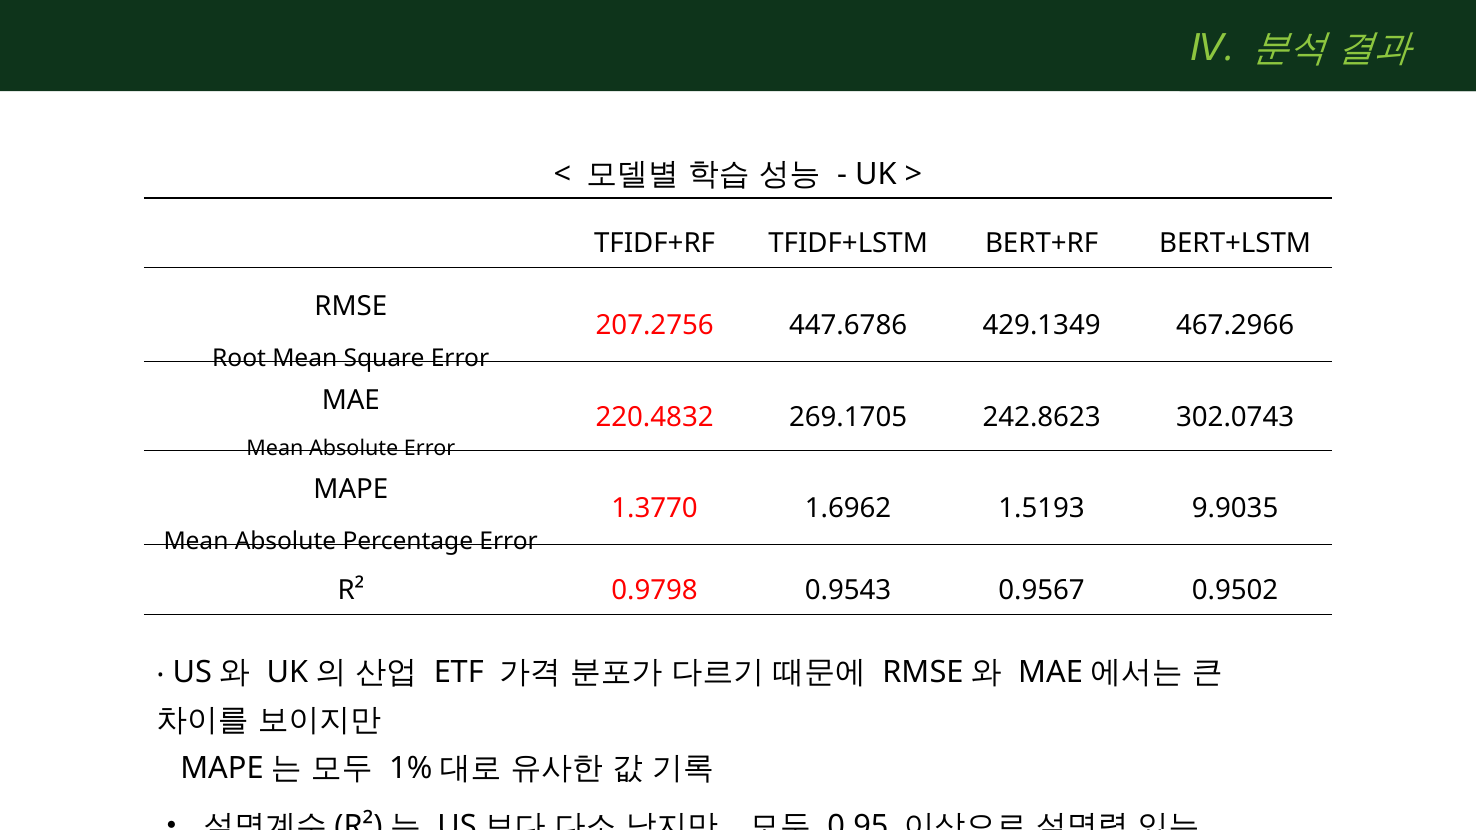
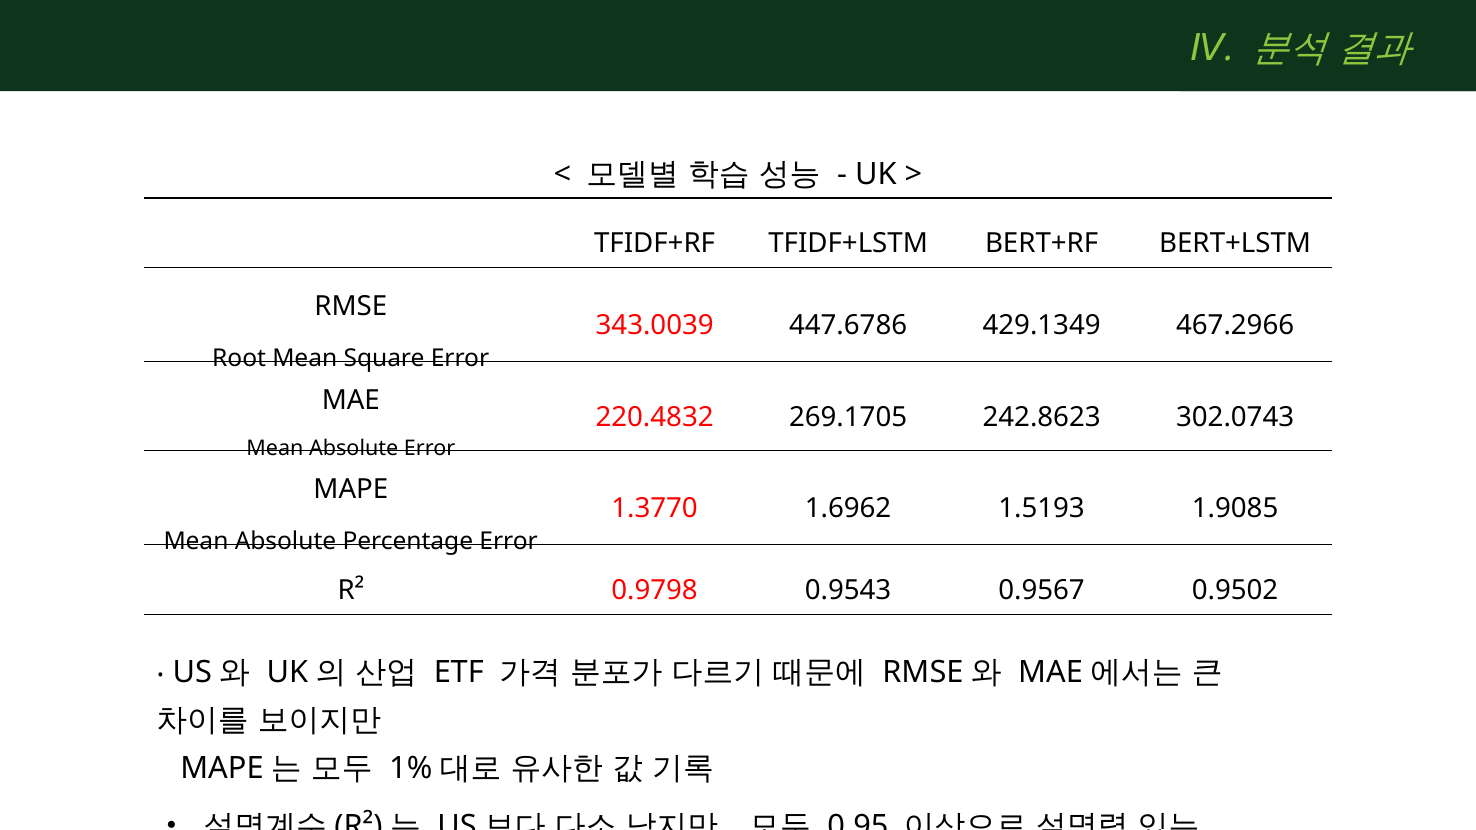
207.2756: 207.2756 -> 343.0039 (655, 326)
9.9035: 9.9035 -> 1.9085 (1235, 508)
